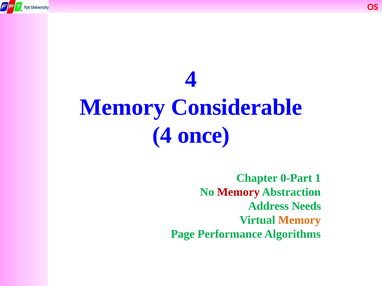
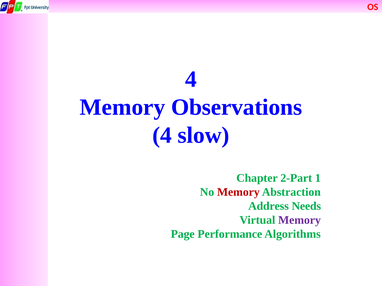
Considerable: Considerable -> Observations (237, 107)
once: once -> slow (204, 135)
0-Part: 0-Part -> 2-Part (296, 178)
Memory colour: orange -> purple (300, 220)
